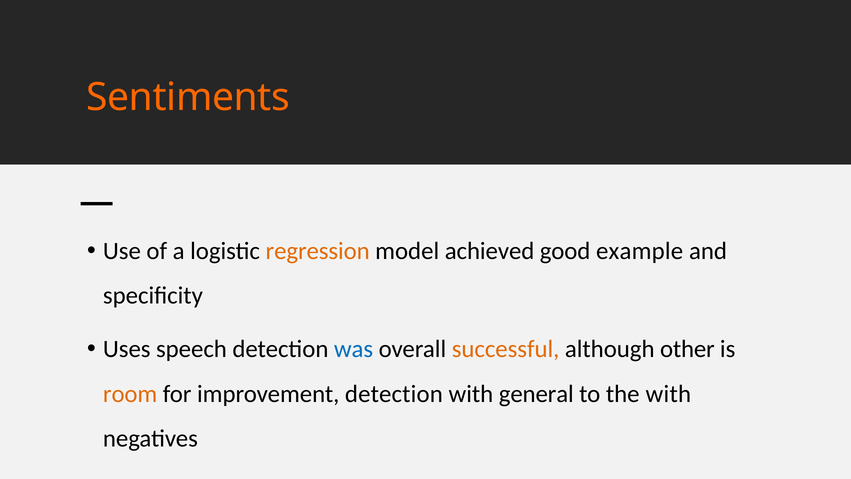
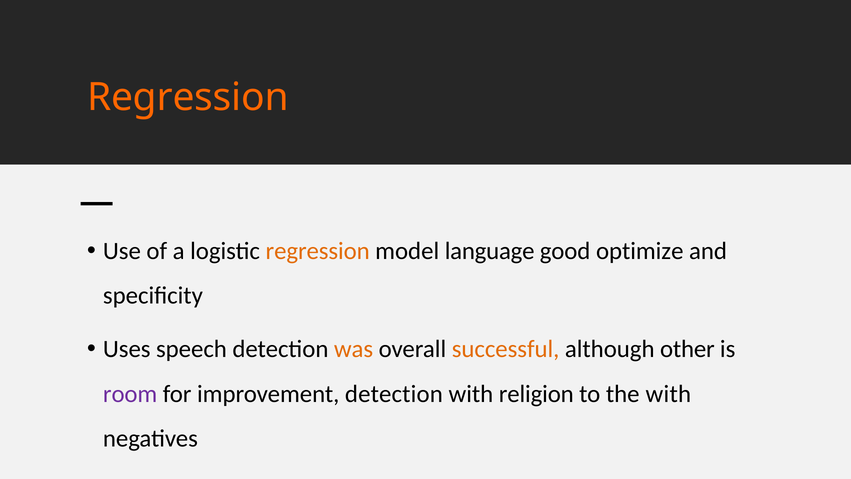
Sentiments: Sentiments -> Regression (188, 97)
achieved: achieved -> language (490, 251)
example: example -> optimize (640, 251)
was colour: blue -> orange (354, 349)
room colour: orange -> purple (130, 394)
general: general -> religion (536, 394)
